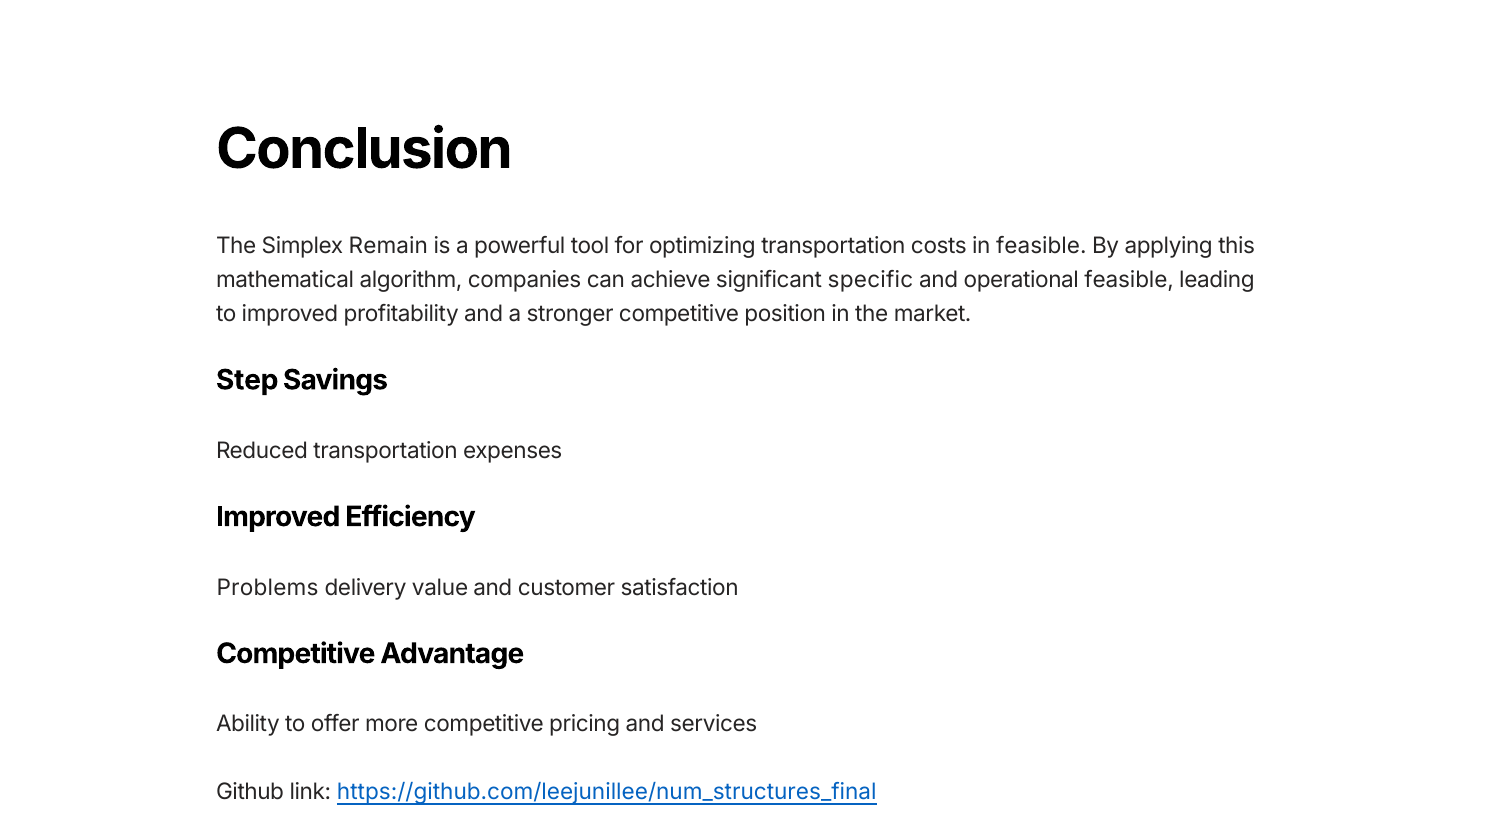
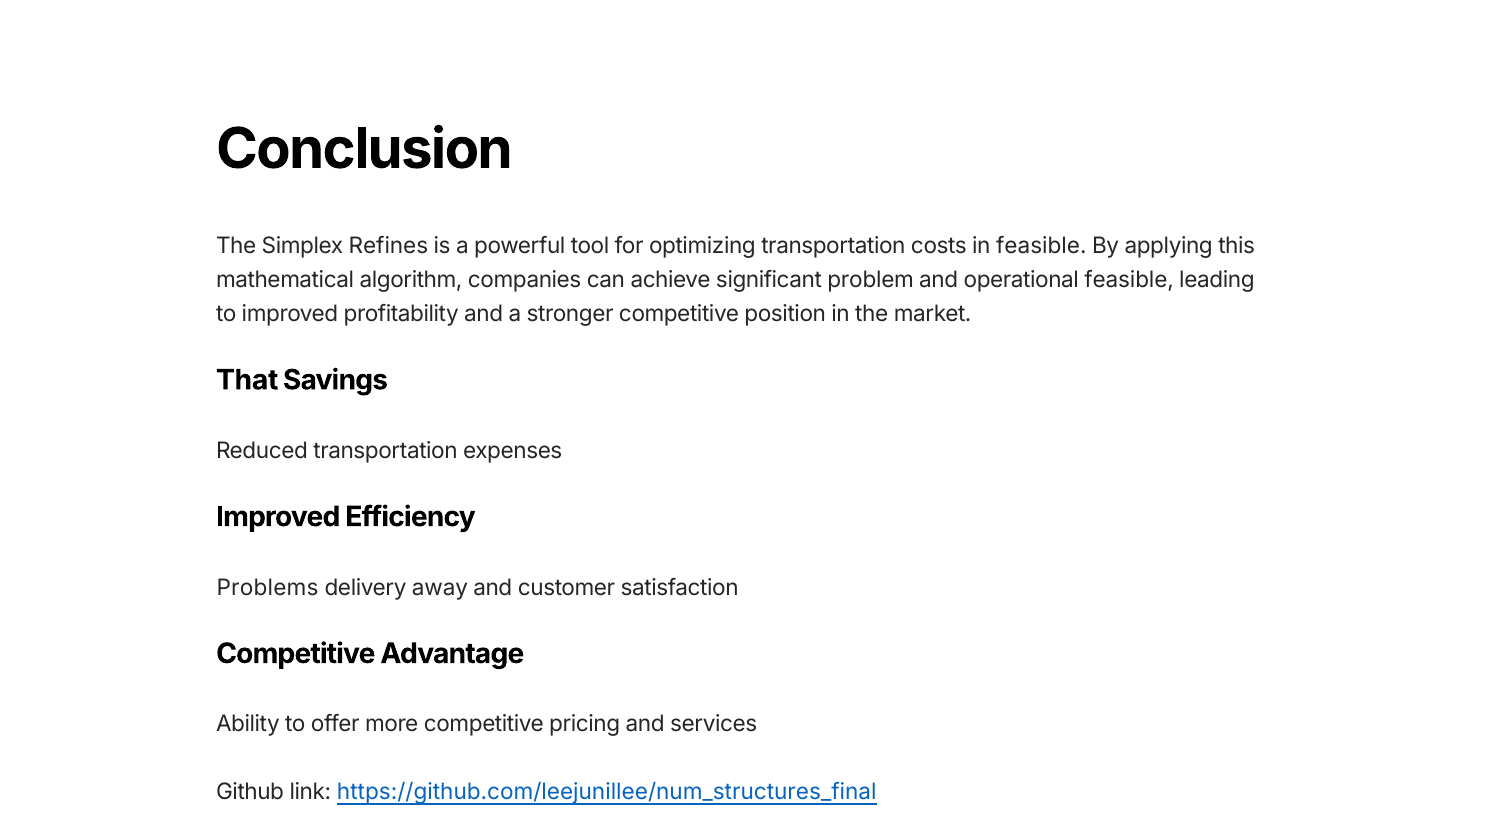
Remain: Remain -> Refines (388, 246)
specific: specific -> problem (871, 280)
Step: Step -> That (247, 380)
value: value -> away (440, 588)
